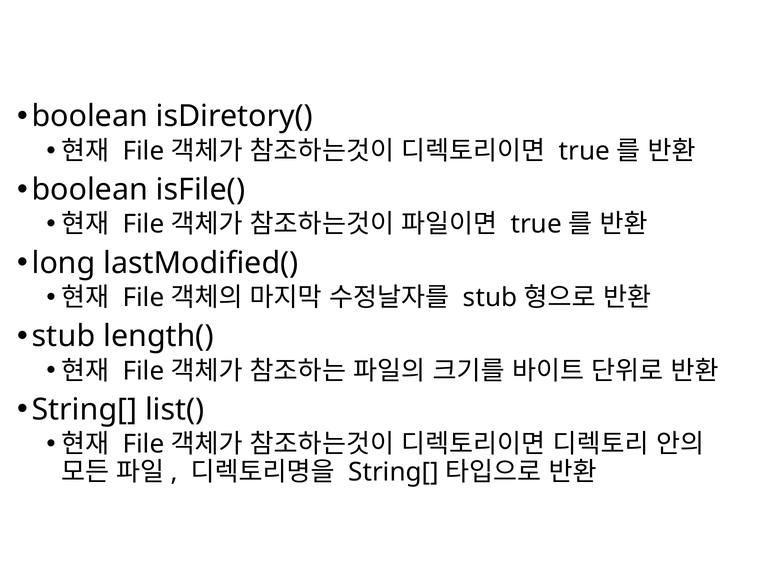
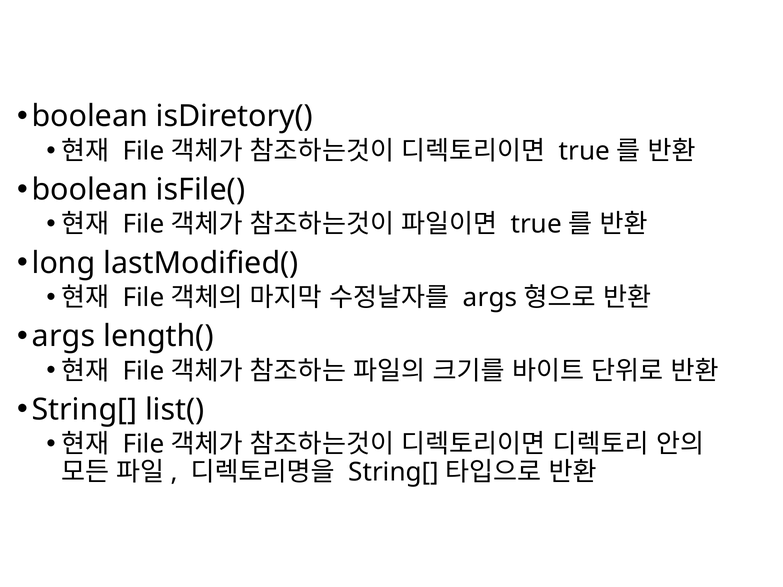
stub: stub -> args (490, 298)
stub: stub -> args (64, 336)
